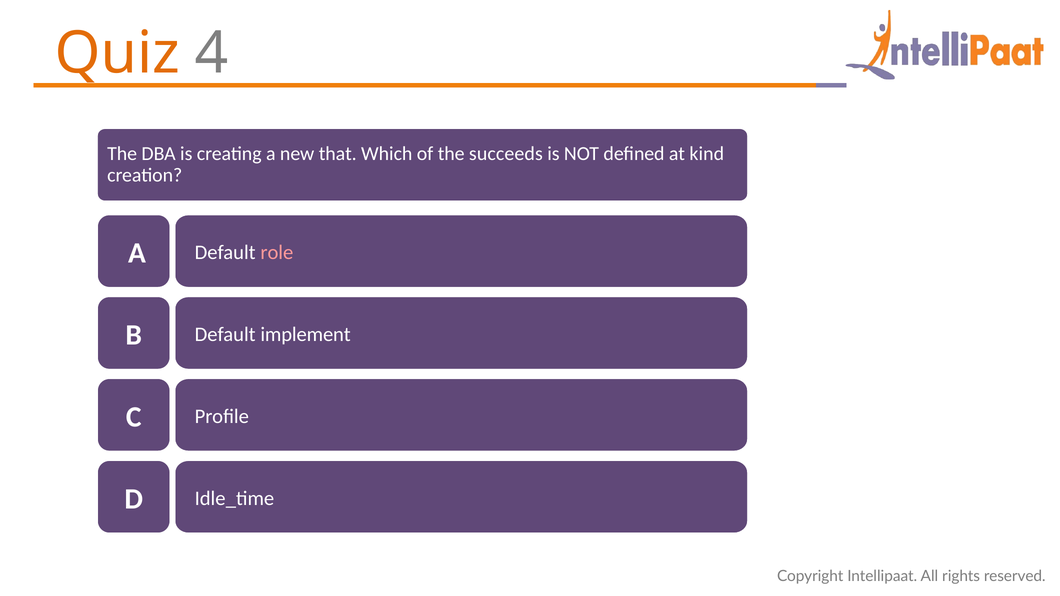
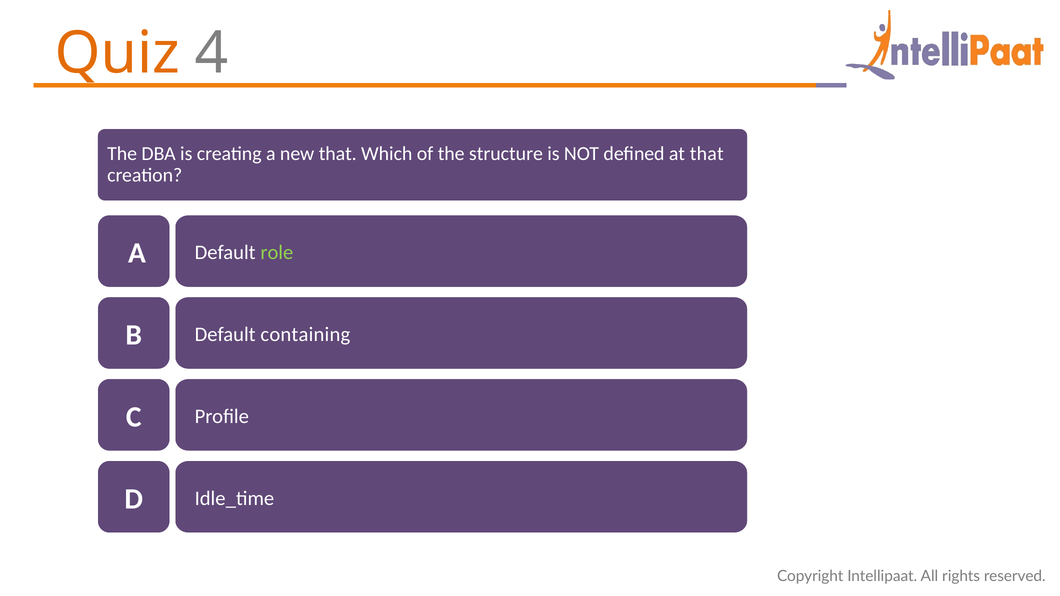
succeeds: succeeds -> structure (506, 154)
at kind: kind -> that (707, 154)
role colour: pink -> light green (277, 253)
implement: implement -> containing (305, 335)
